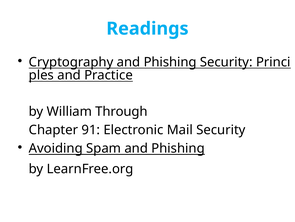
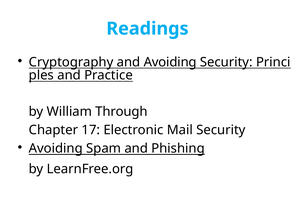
Cryptography and Phishing: Phishing -> Avoiding (170, 62)
91: 91 -> 17 (91, 130)
